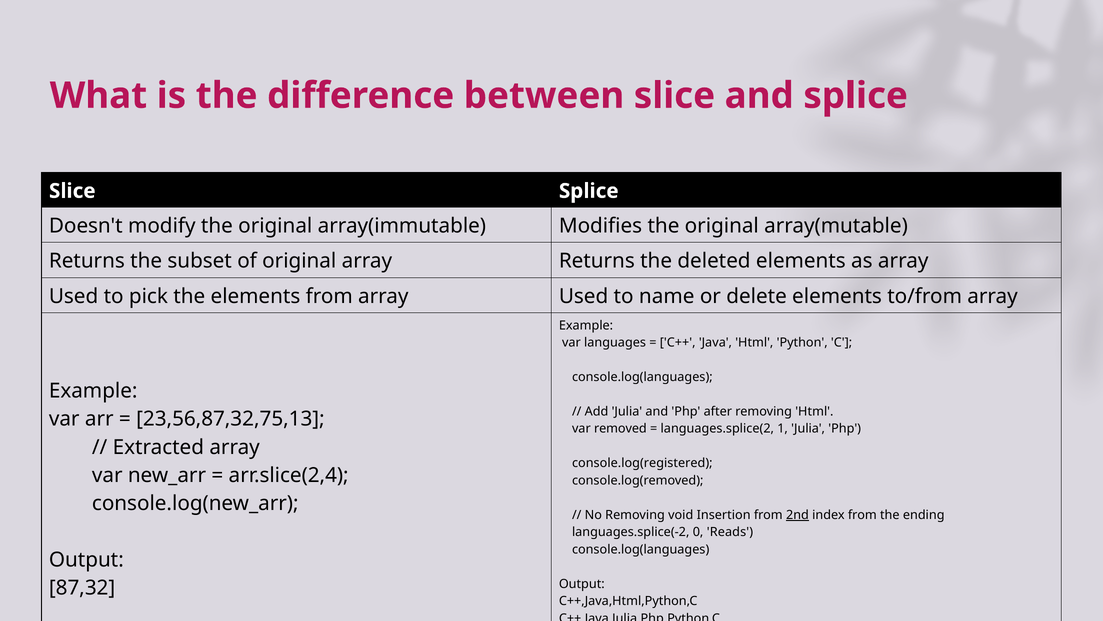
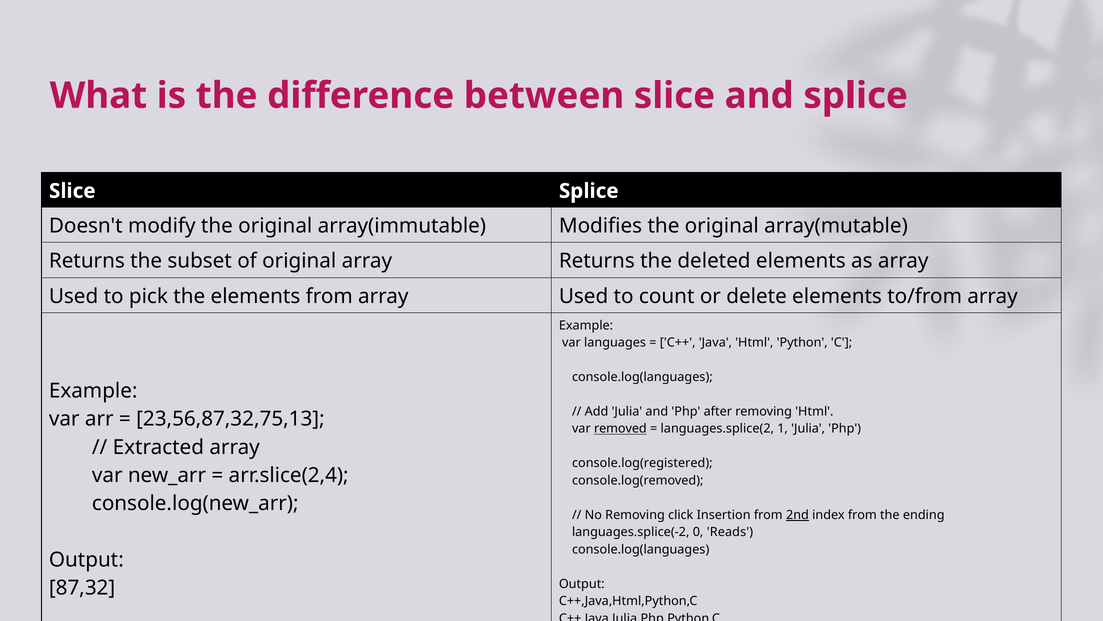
name: name -> count (667, 296)
removed underline: none -> present (620, 428)
void: void -> click (681, 515)
